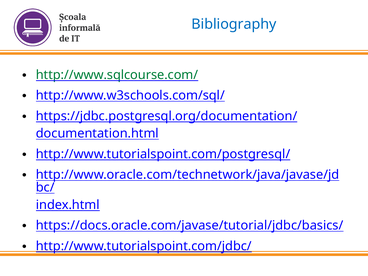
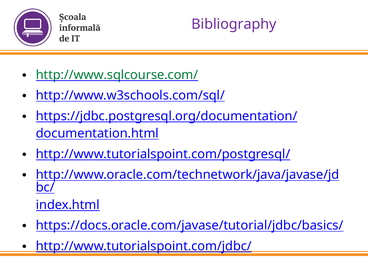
Bibliography colour: blue -> purple (234, 24)
